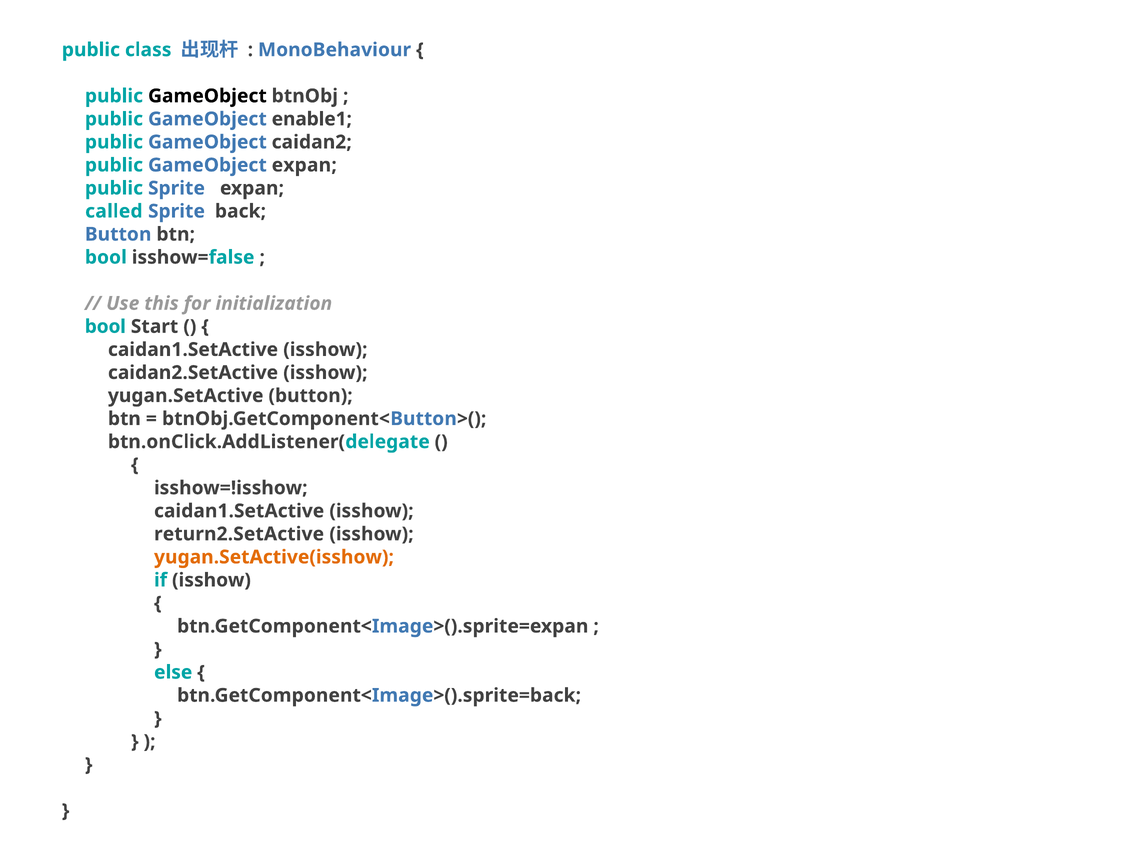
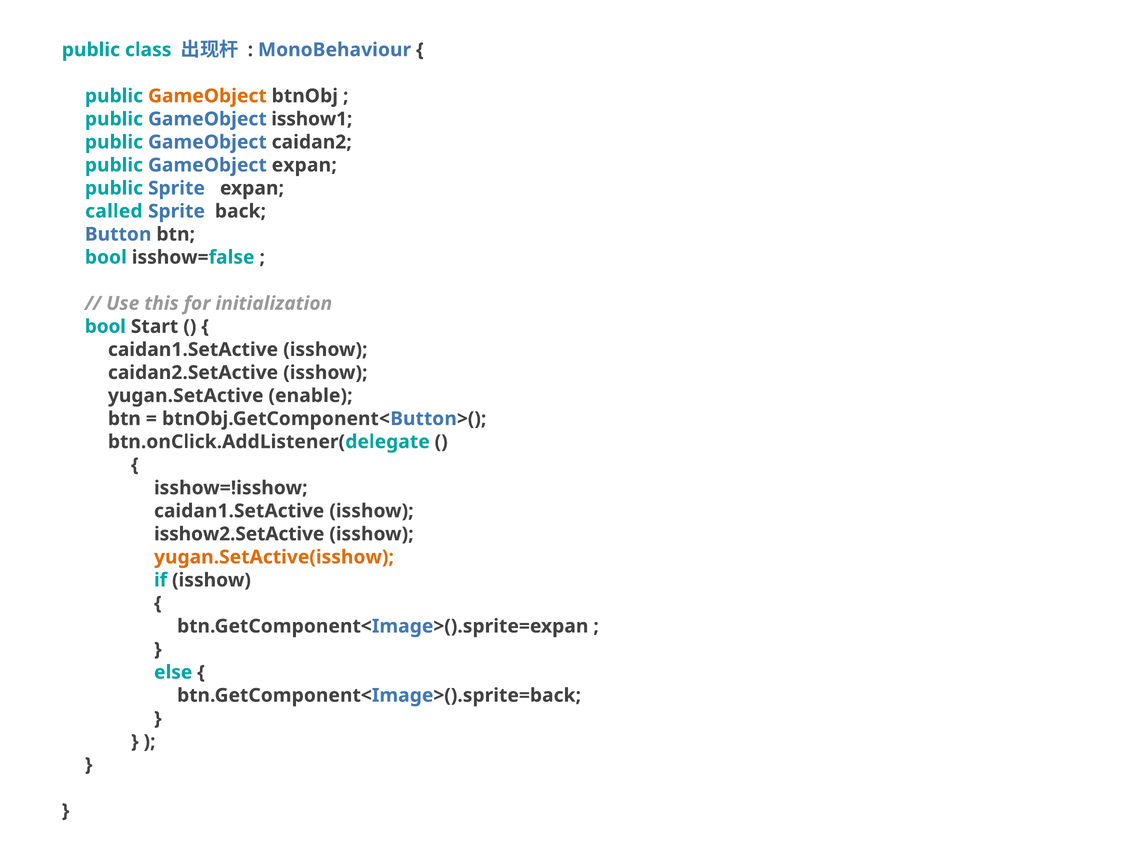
GameObject colour: black -> orange (207, 96)
enable1: enable1 -> isshow1 (312, 119)
yugan.SetActive button: button -> enable (311, 396)
return2.SetActive: return2.SetActive -> isshow2.SetActive (239, 534)
